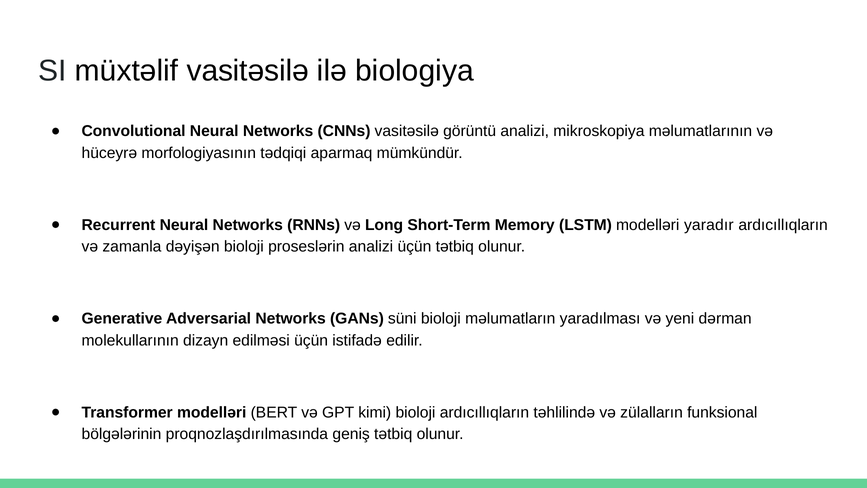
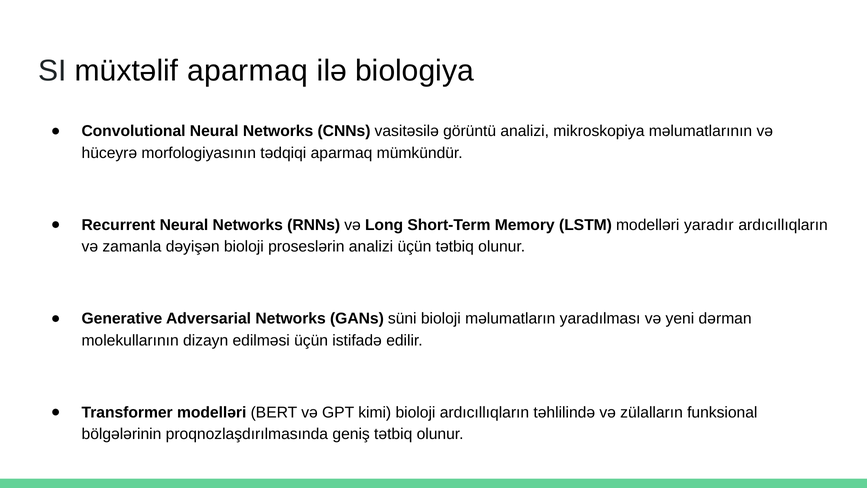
müxtəlif vasitəsilə: vasitəsilə -> aparmaq (247, 71)
